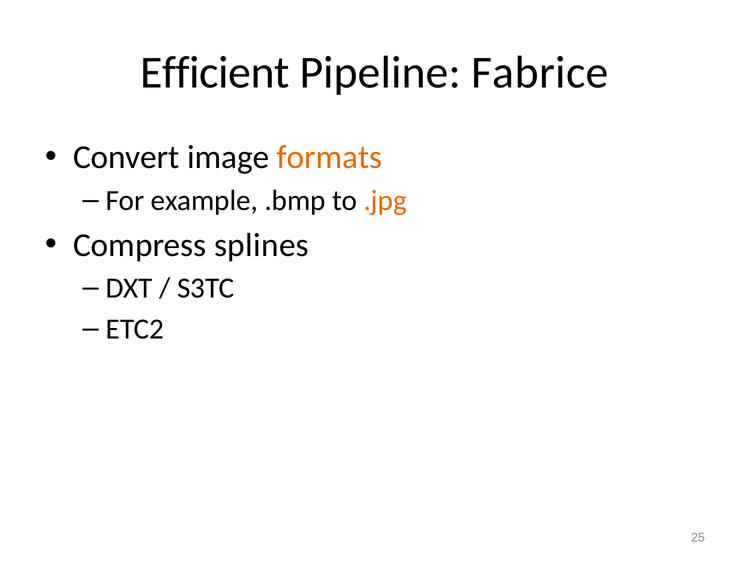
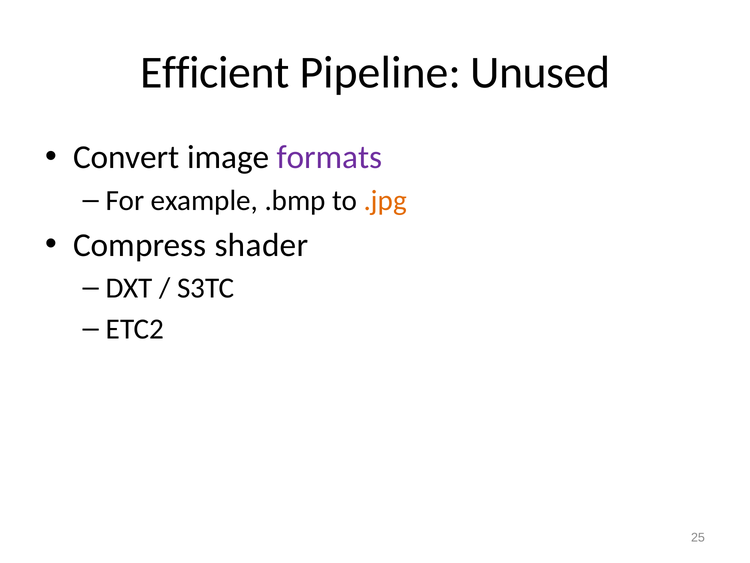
Fabrice: Fabrice -> Unused (540, 73)
formats colour: orange -> purple (329, 157)
splines: splines -> shader (261, 245)
